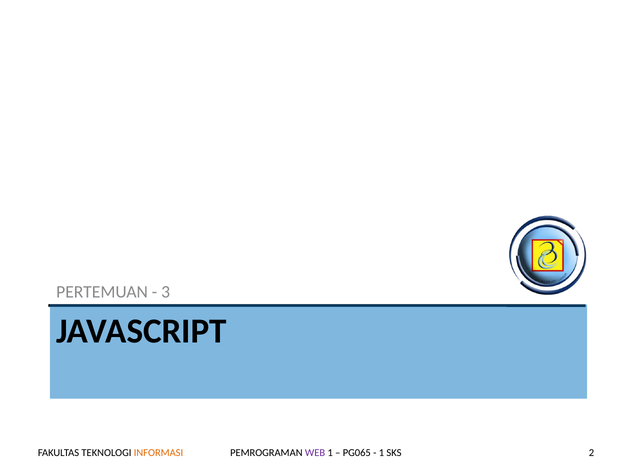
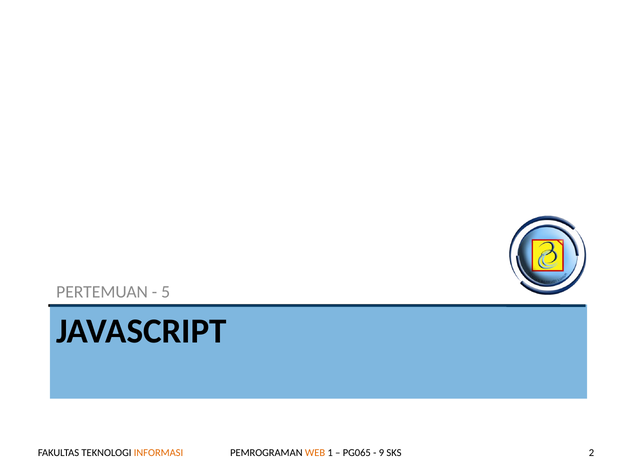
3: 3 -> 5 (166, 292)
WEB colour: purple -> orange (315, 453)
1: 1 -> 9 (381, 453)
